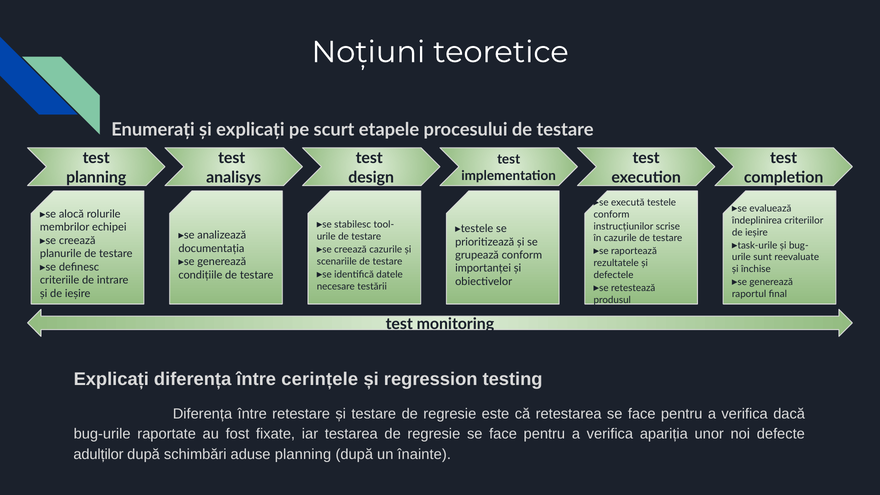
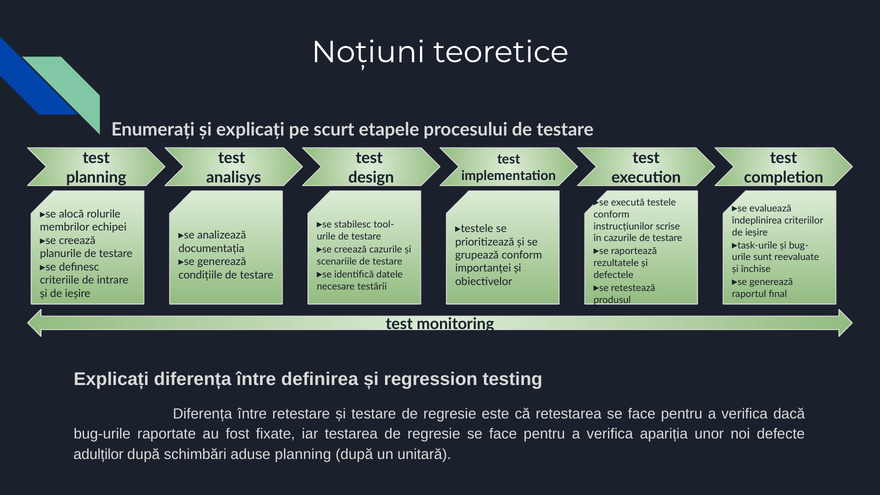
cerințele: cerințele -> definirea (320, 379)
înainte: înainte -> unitară (424, 454)
